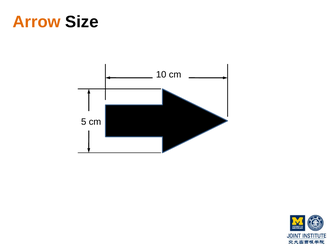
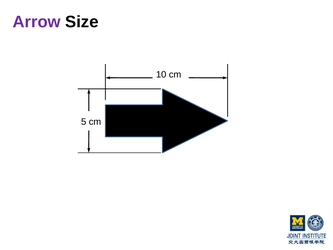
Arrow colour: orange -> purple (37, 22)
